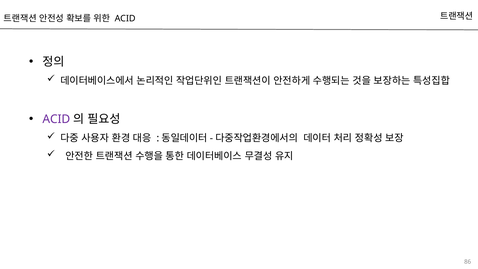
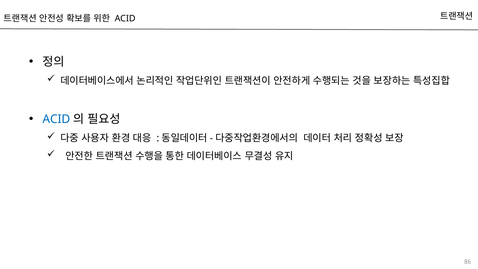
ACID colour: purple -> blue (56, 119)
